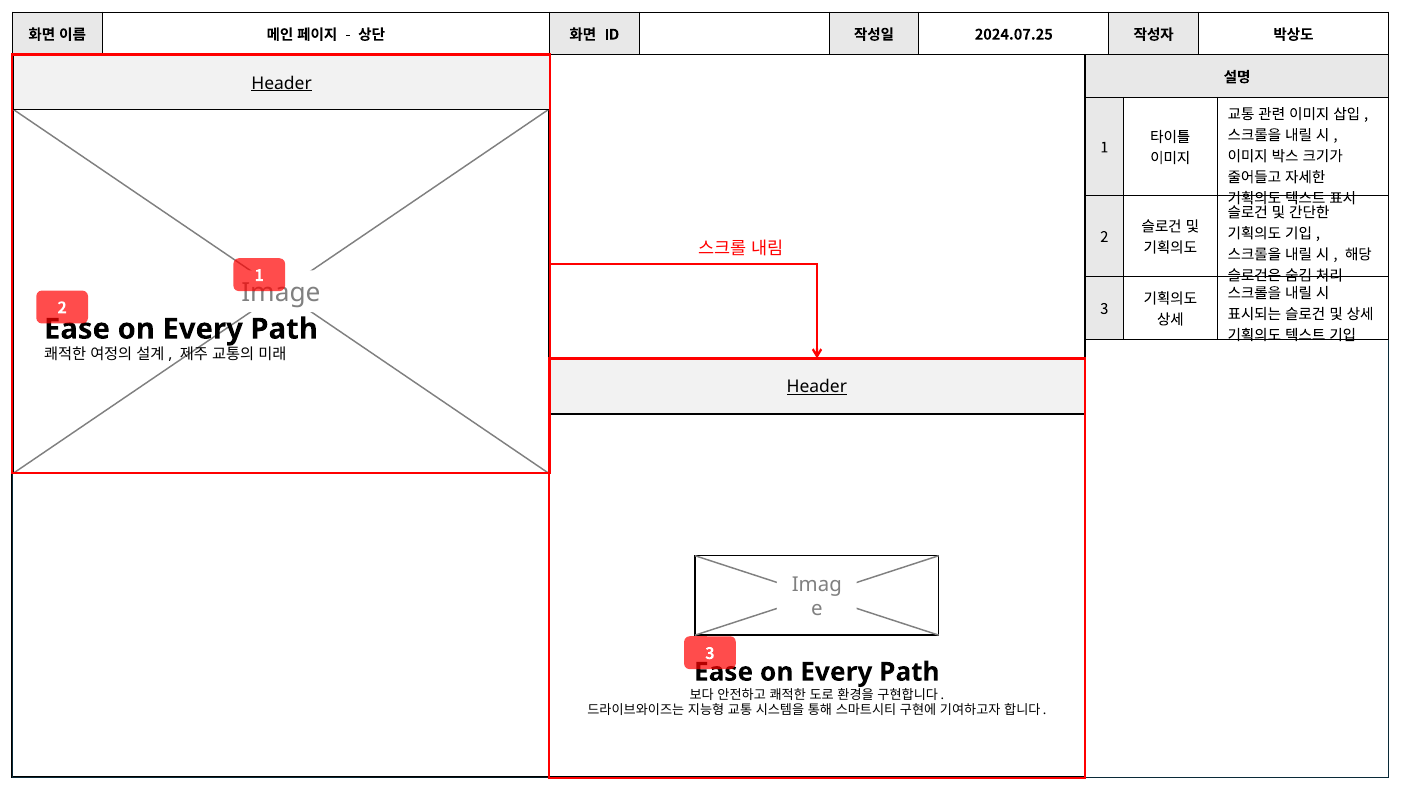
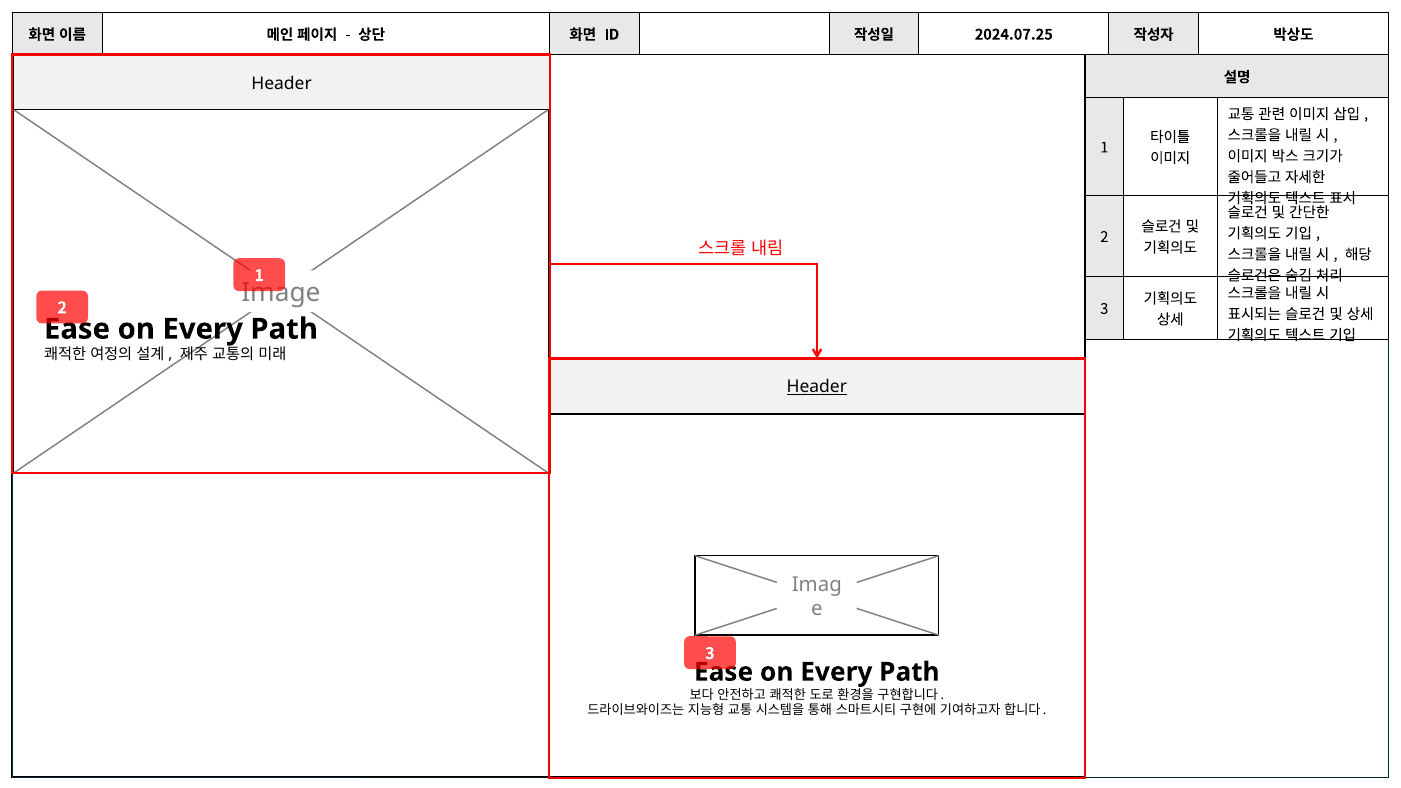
Header underline: present -> none (282, 83)
